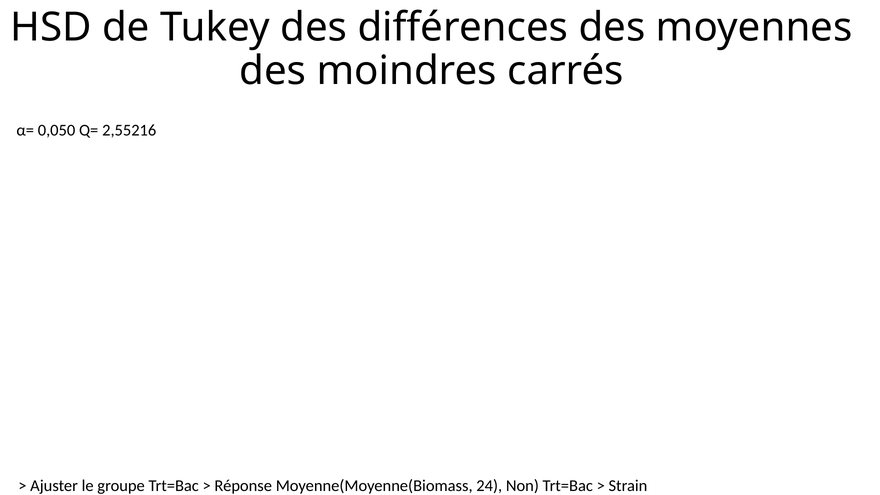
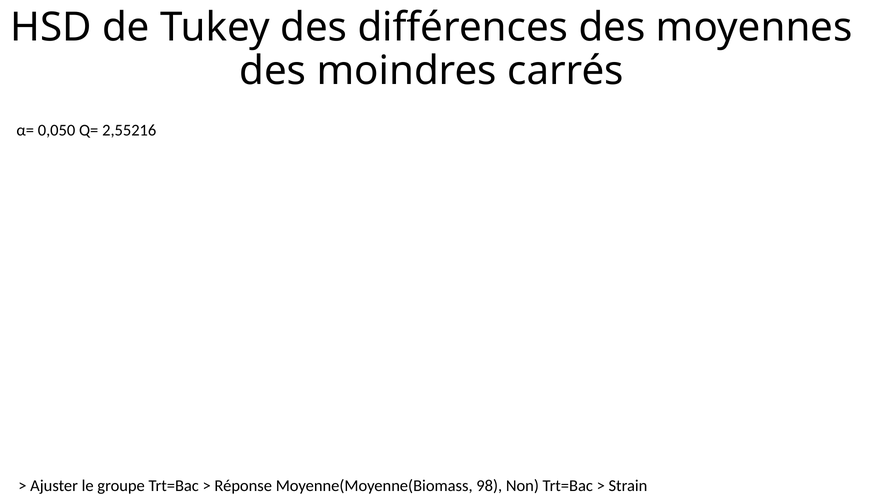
24: 24 -> 98 (489, 486)
